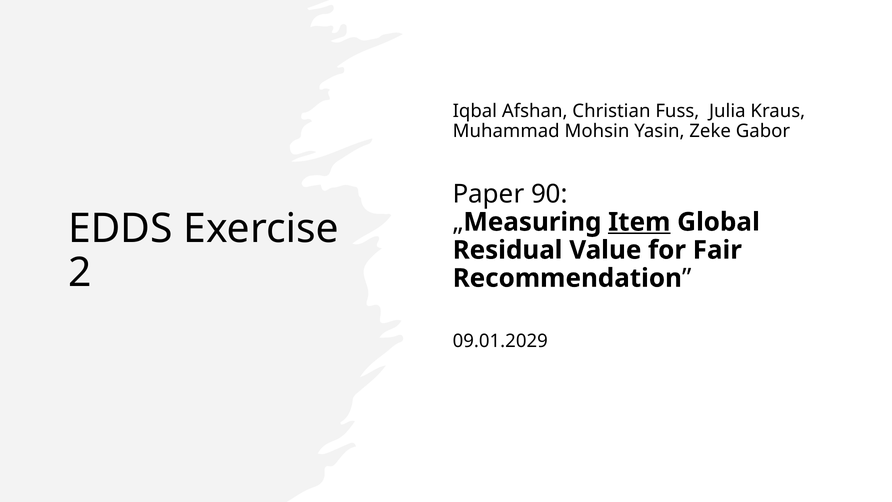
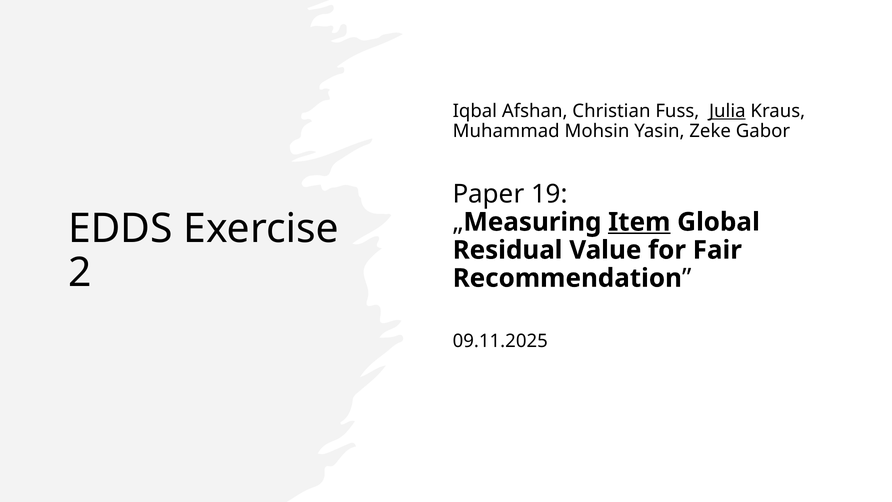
Julia underline: none -> present (727, 111)
90: 90 -> 19 (549, 194)
09.01.2029: 09.01.2029 -> 09.11.2025 (500, 341)
